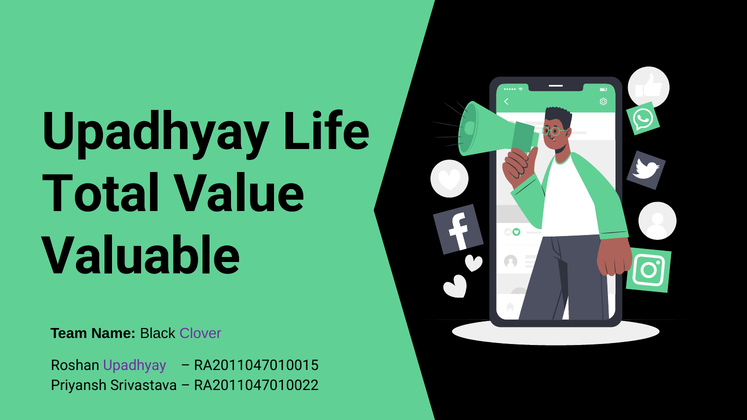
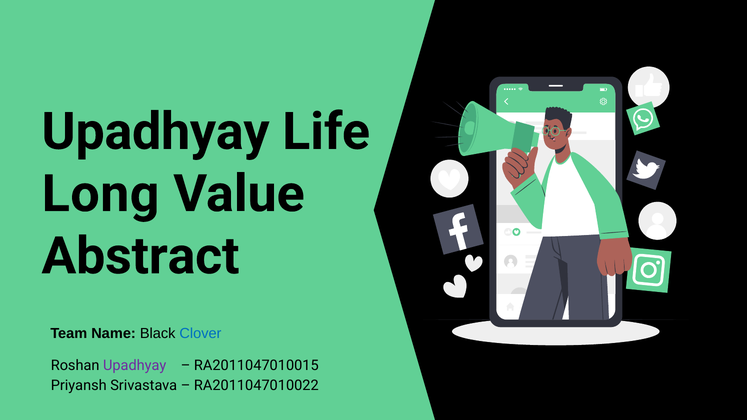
Total: Total -> Long (101, 194)
Valuable: Valuable -> Abstract (140, 256)
Clover colour: purple -> blue (200, 334)
